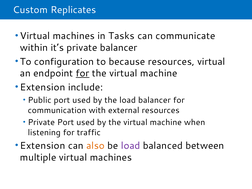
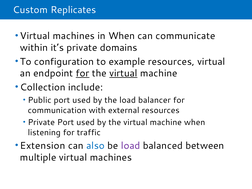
in Tasks: Tasks -> When (122, 36)
private balancer: balancer -> domains (119, 48)
because: because -> example (127, 62)
virtual underline: none -> present (123, 73)
Extension: Extension -> Collection (43, 87)
also colour: orange -> blue (95, 146)
